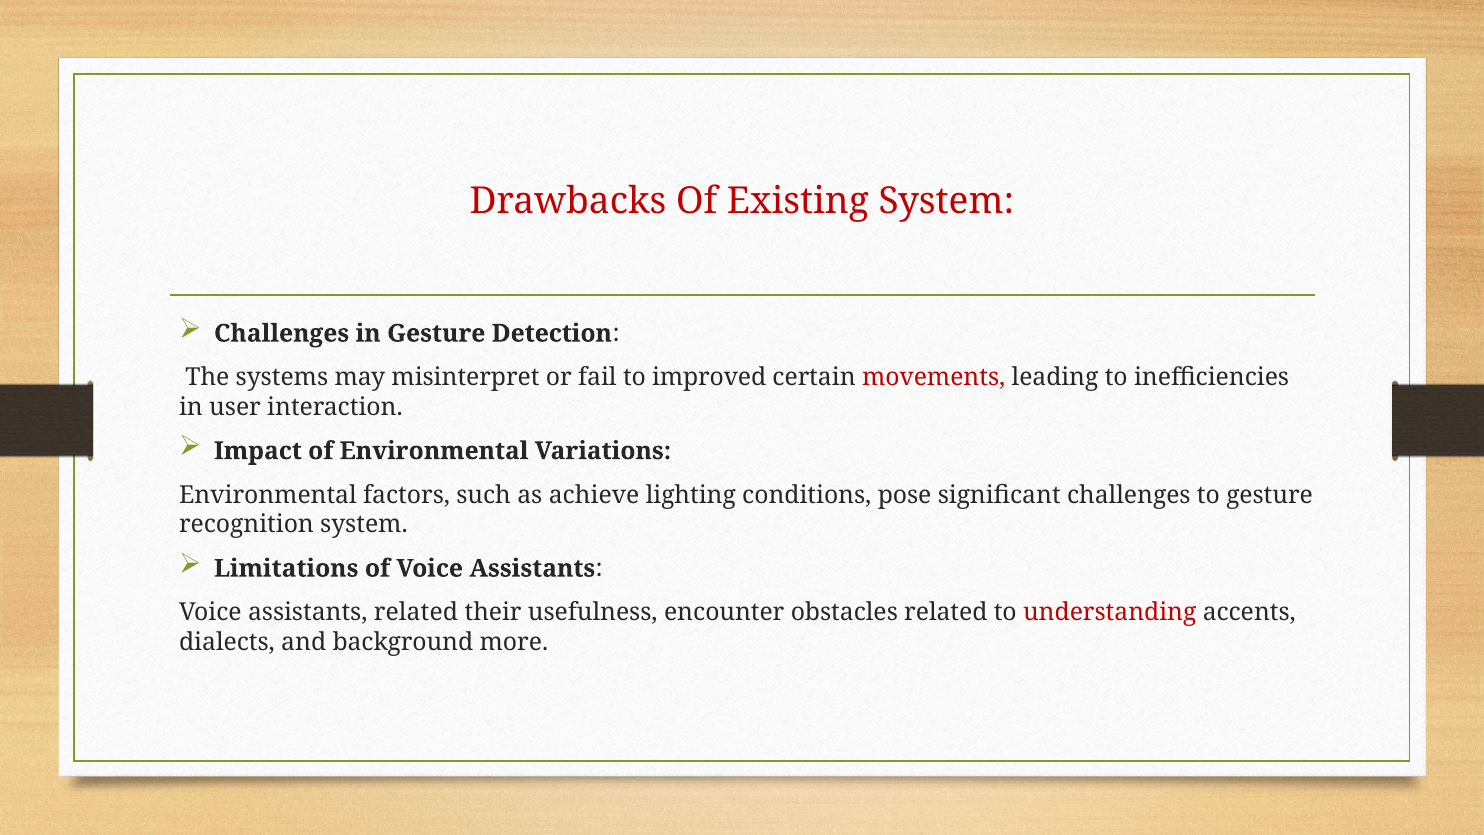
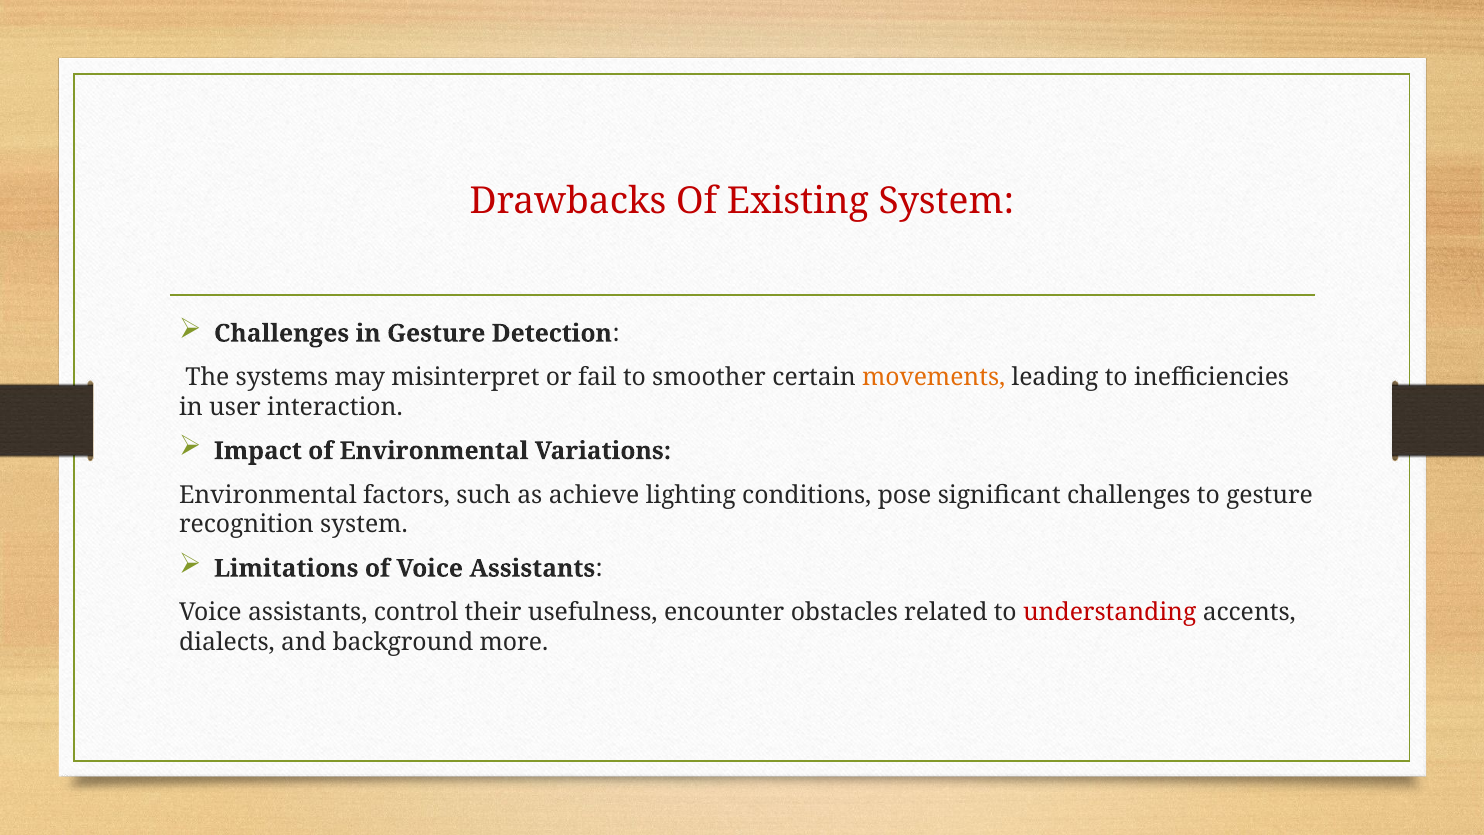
improved: improved -> smoother (709, 377)
movements colour: red -> orange (934, 377)
assistants related: related -> control (416, 612)
